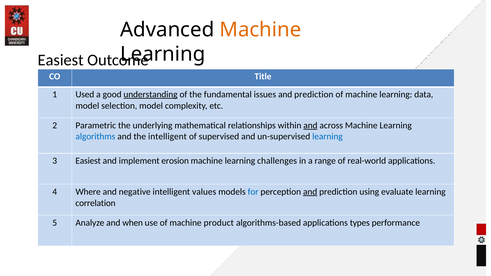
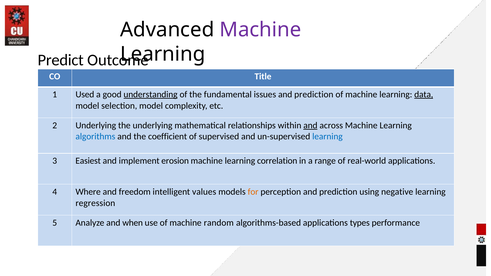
Machine colour: orange -> purple (260, 30)
Easiest: Easiest -> Predict (61, 60)
data underline: none -> present (424, 95)
2 Parametric: Parametric -> Underlying (96, 125)
the intelligent: intelligent -> coefficient (168, 137)
challenges: challenges -> correlation (277, 161)
negative: negative -> freedom (135, 192)
for colour: blue -> orange (253, 192)
and underline: present -> none (310, 192)
evaluate: evaluate -> negative (397, 192)
correlation: correlation -> regression (95, 203)
product: product -> random (219, 223)
